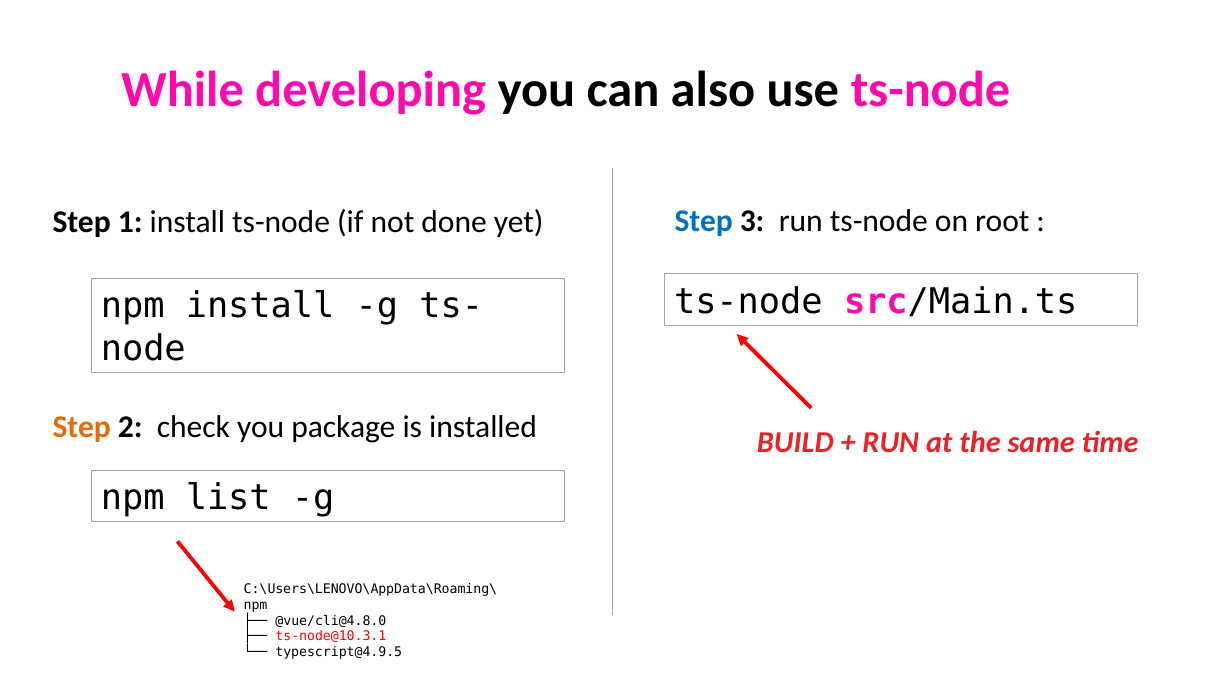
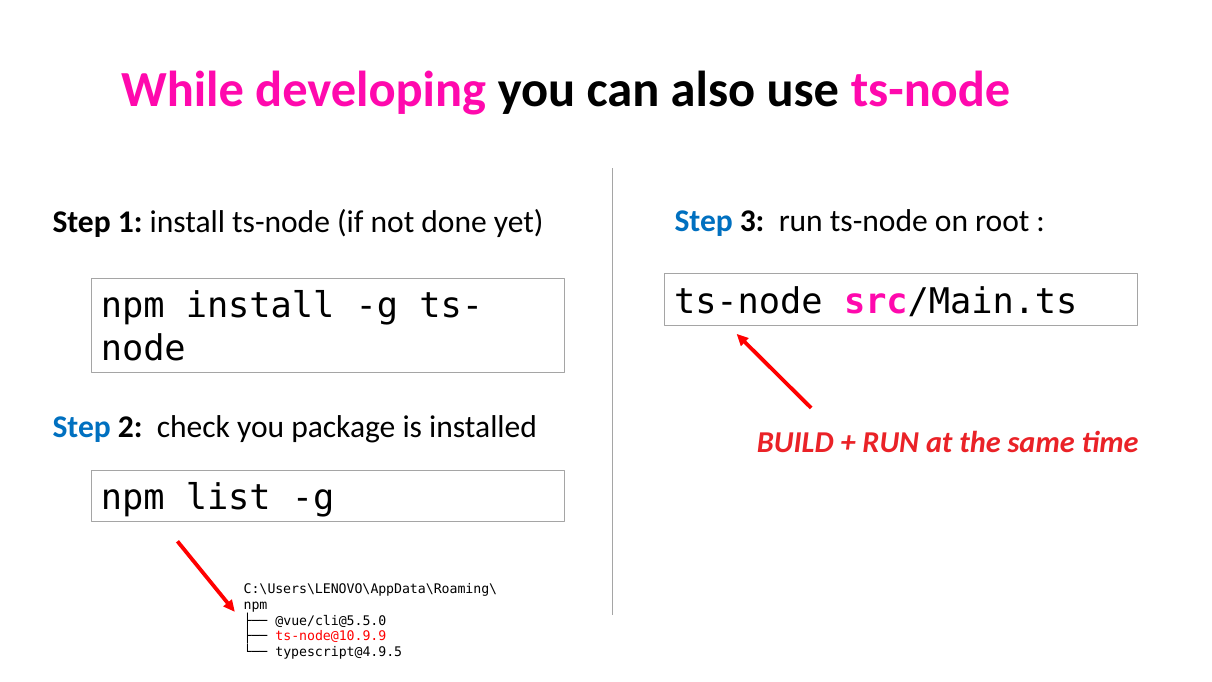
Step colour: orange -> blue (82, 427)
@vue/cli@4.8.0: @vue/cli@4.8.0 -> @vue/cli@5.5.0 (331, 620)
ts-node@10.3.1: ts-node@10.3.1 -> ts-node@10.9.9 (331, 636)
